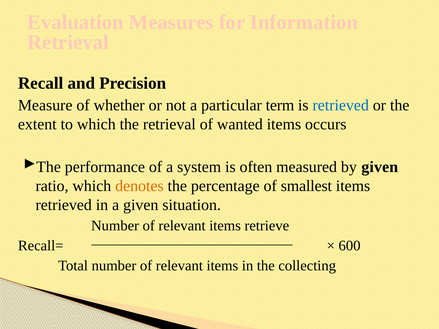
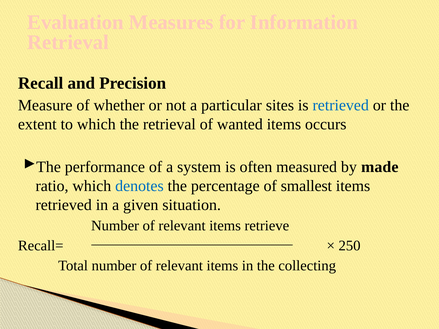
term: term -> sites (280, 105)
by given: given -> made (380, 167)
denotes colour: orange -> blue (139, 186)
600: 600 -> 250 (350, 246)
